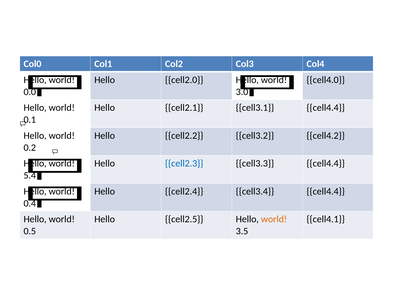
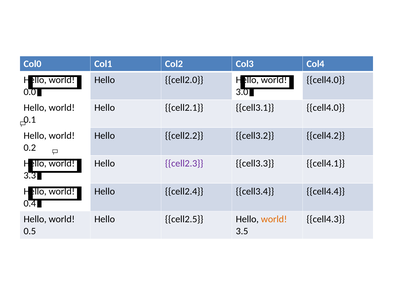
cell3.1 cell4.4: cell4.4 -> cell4.0 (326, 108)
cell2.3 colour: blue -> purple (184, 164)
cell3.3 cell4.4: cell4.4 -> cell4.1 (326, 164)
5.4: 5.4 -> 3.3 (30, 176)
cell4.1: cell4.1 -> cell4.3 (326, 220)
